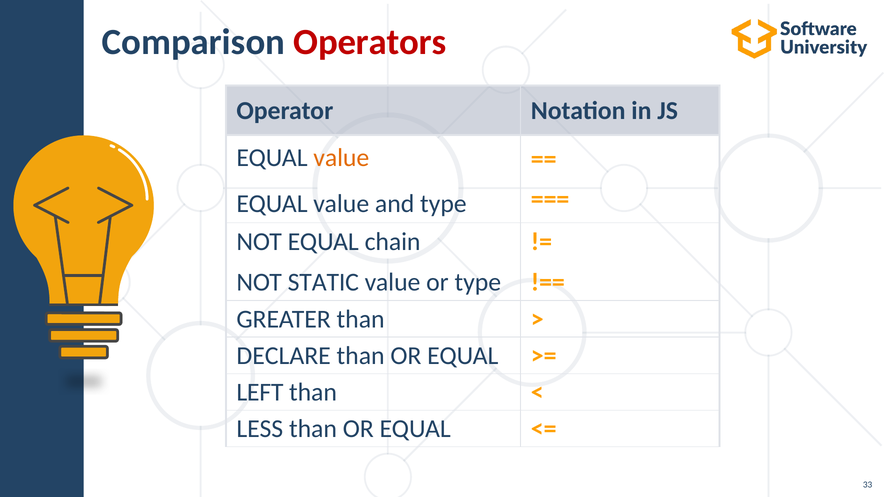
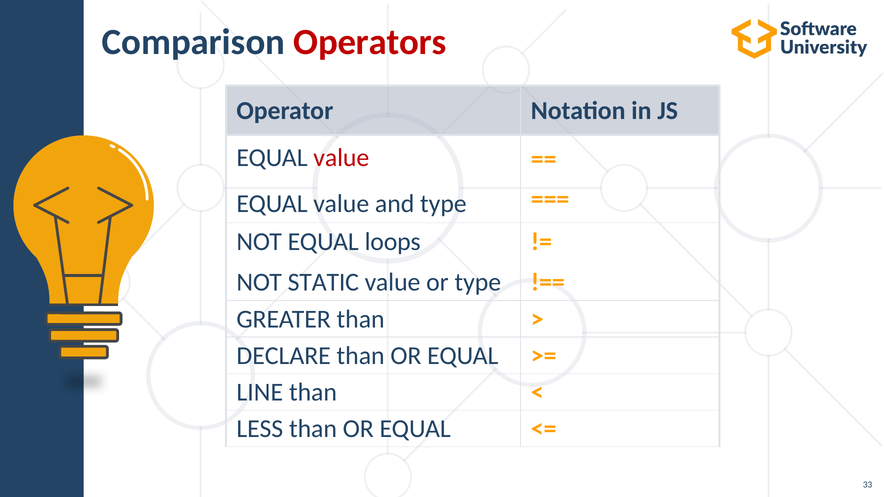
value colour: orange -> red (341, 158)
chain: chain -> loops (393, 242)
LEFT: LEFT -> LINE (260, 393)
